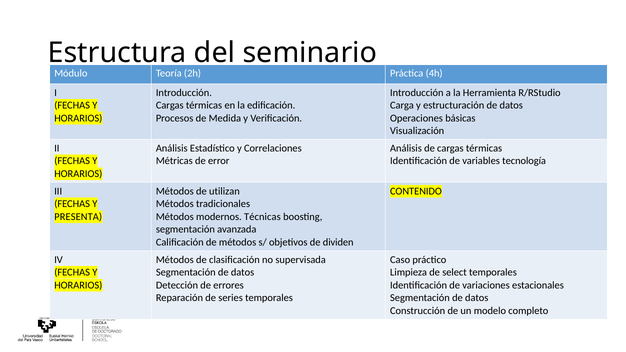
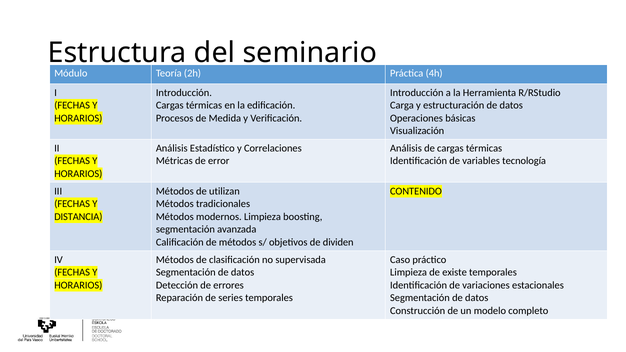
PRESENTA: PRESENTA -> DISTANCIA (78, 217)
modernos Técnicas: Técnicas -> Limpieza (263, 217)
select: select -> existe (455, 273)
